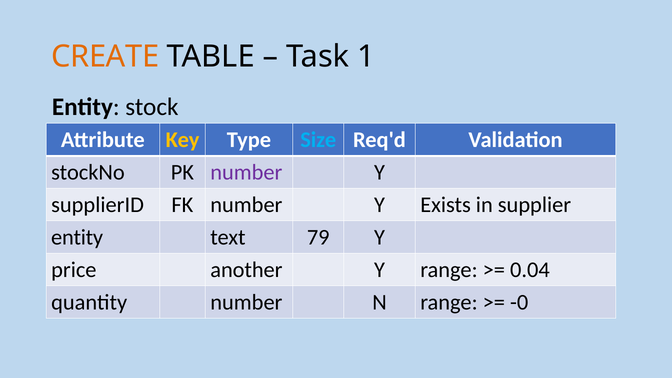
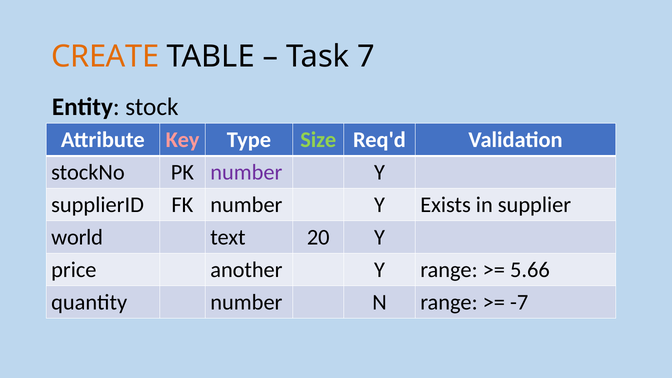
1: 1 -> 7 (366, 56)
Key colour: yellow -> pink (183, 140)
Size colour: light blue -> light green (318, 140)
entity: entity -> world (77, 237)
79: 79 -> 20 (318, 237)
0.04: 0.04 -> 5.66 (530, 270)
-0: -0 -> -7 (519, 302)
